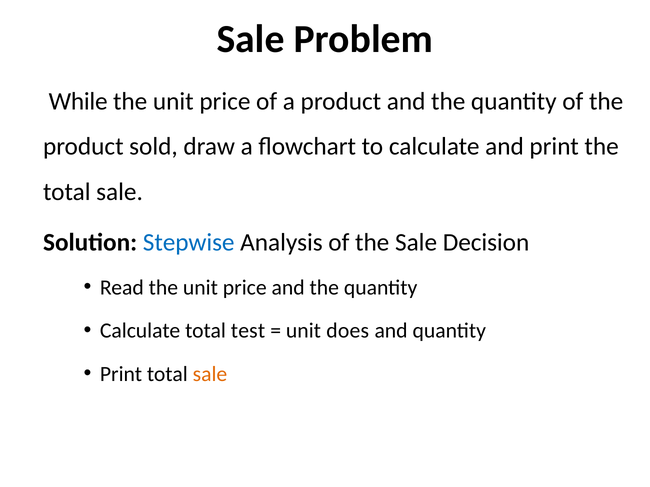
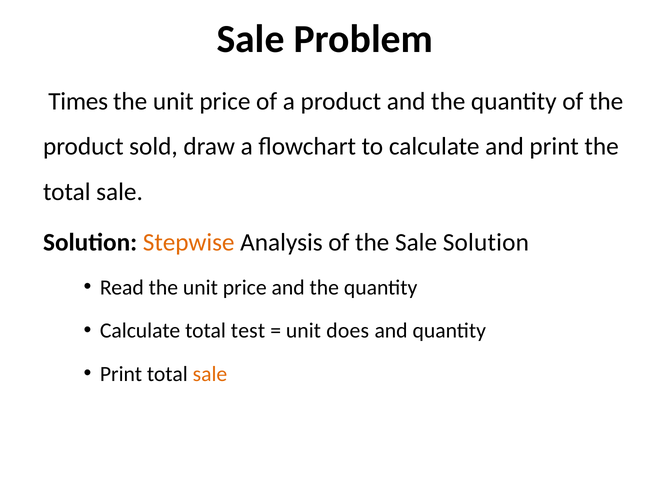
While: While -> Times (78, 101)
Stepwise colour: blue -> orange (189, 243)
the Sale Decision: Decision -> Solution (486, 243)
